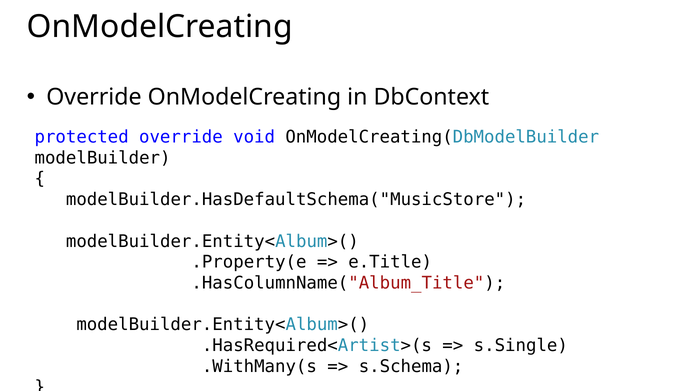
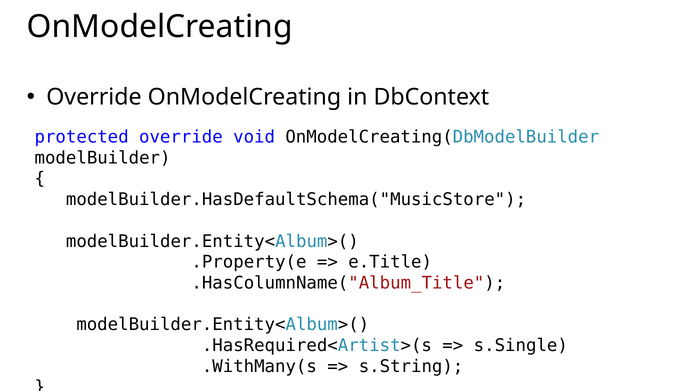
s.Schema: s.Schema -> s.String (411, 366)
